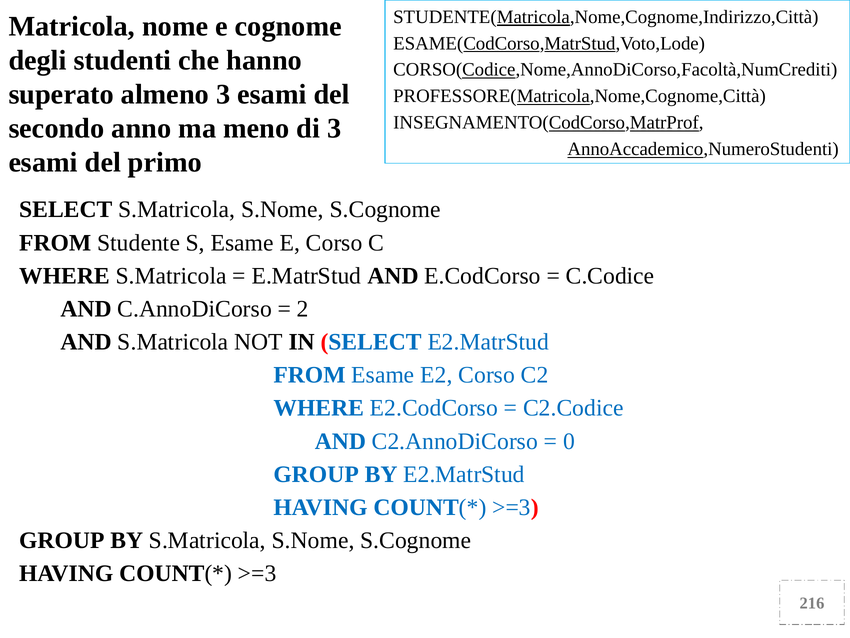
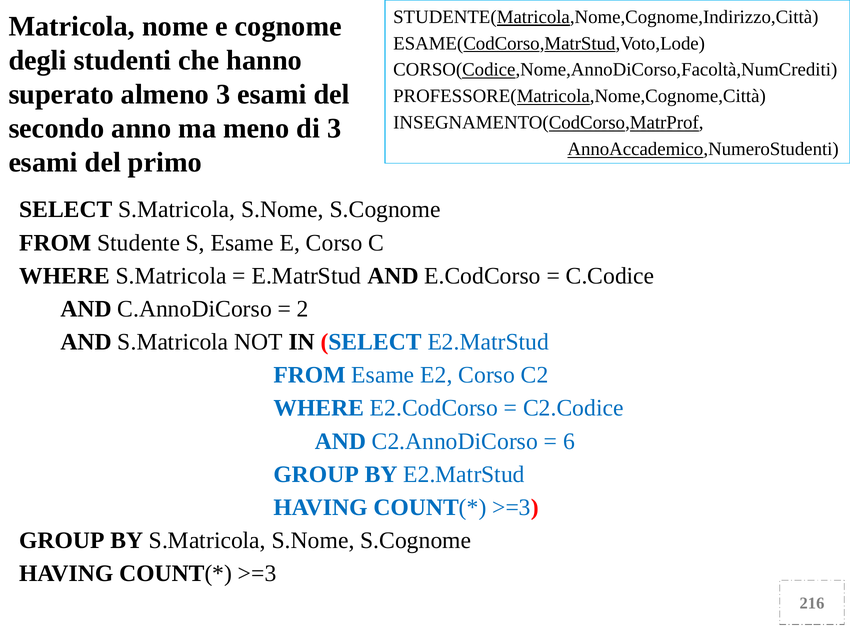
0: 0 -> 6 (569, 441)
